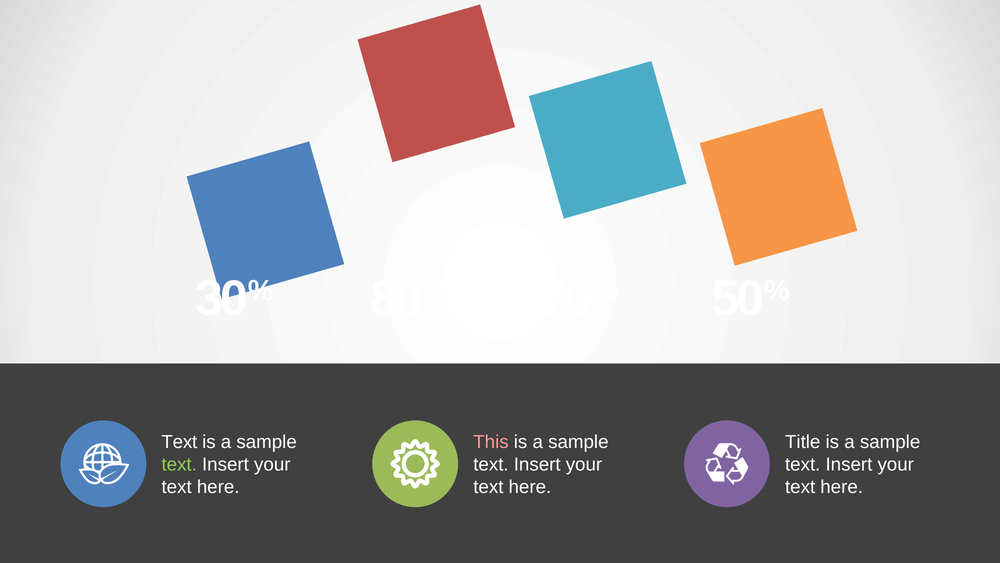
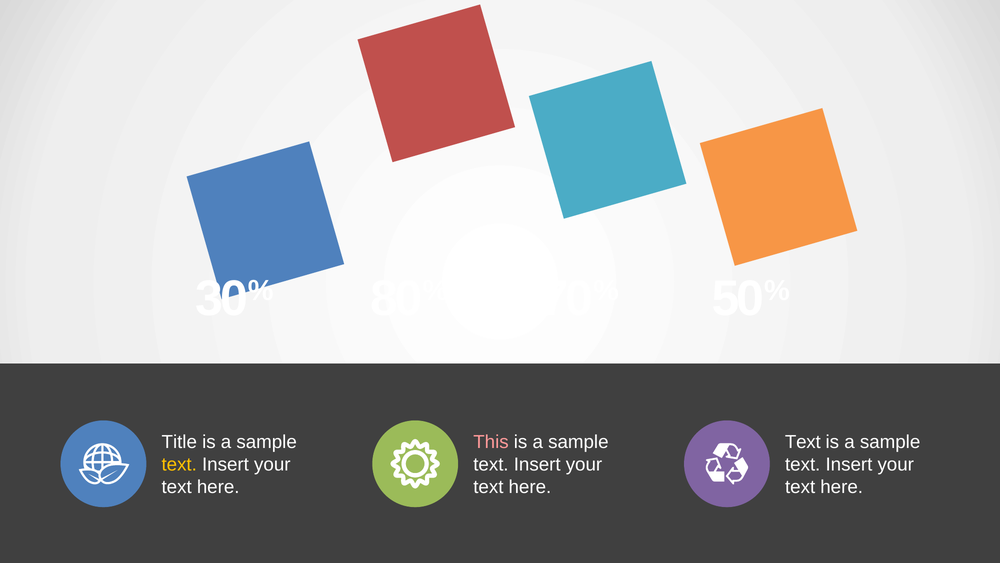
Text: Text -> Title (179, 442)
Title: Title -> Text (803, 442)
text colour: light green -> yellow (179, 464)
